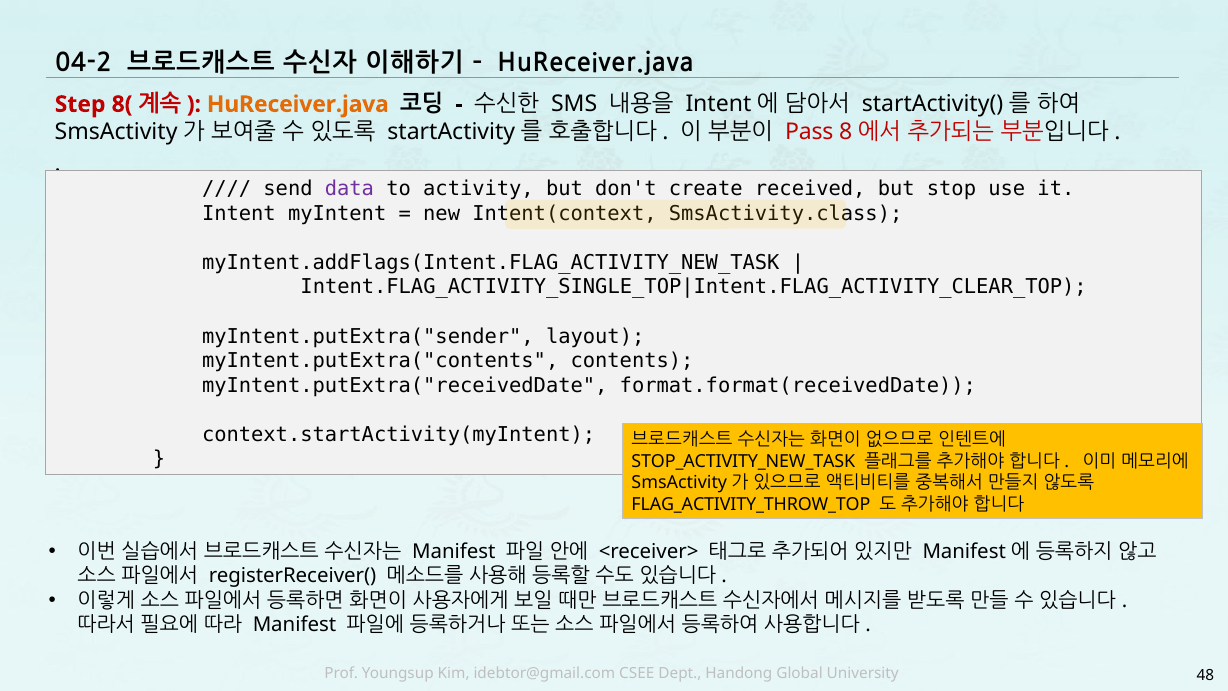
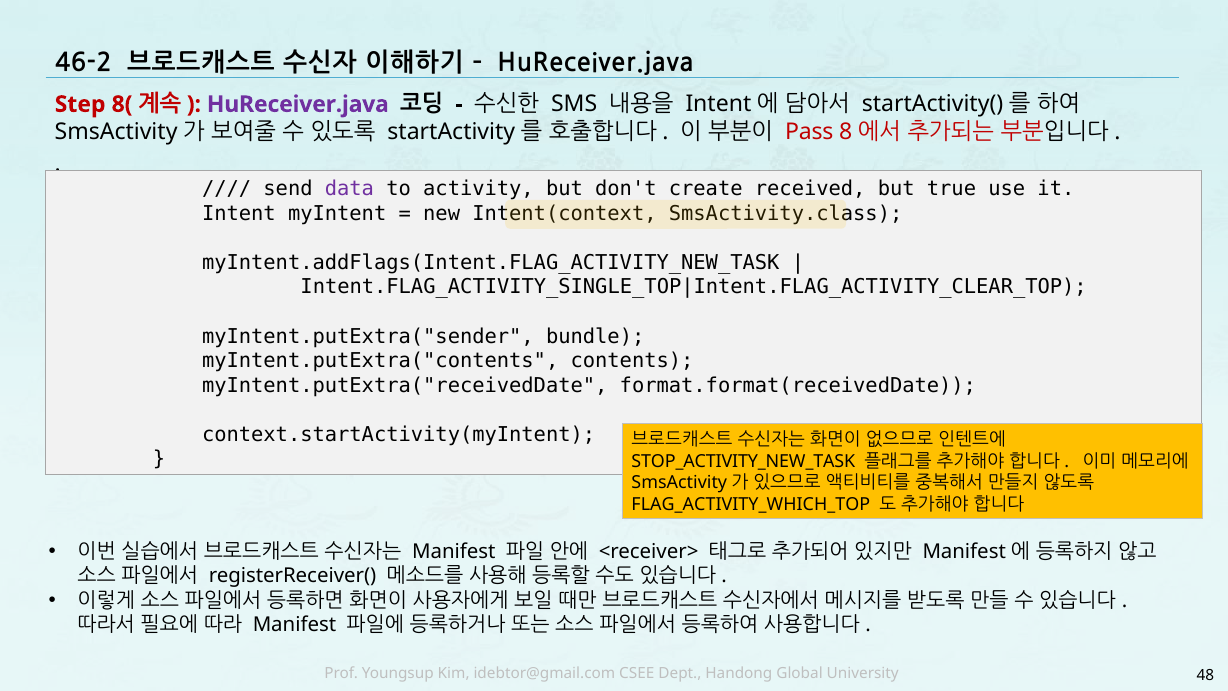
04-2: 04-2 -> 46-2 (83, 63)
HuReceiver.java colour: orange -> purple (298, 104)
stop: stop -> true (952, 189)
layout: layout -> bundle (595, 336)
FLAG_ACTIVITY_THROW_TOP: FLAG_ACTIVITY_THROW_TOP -> FLAG_ACTIVITY_WHICH_TOP (751, 504)
